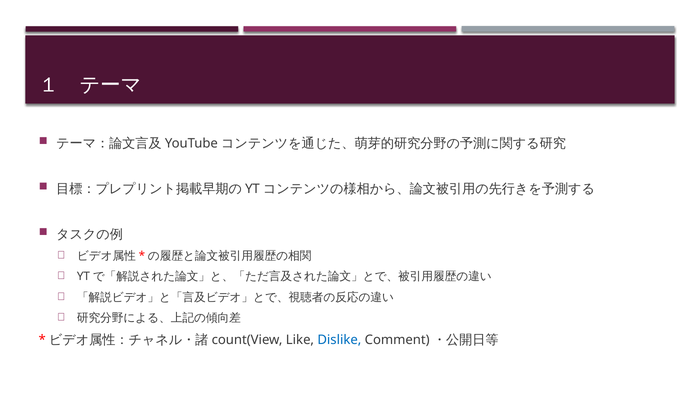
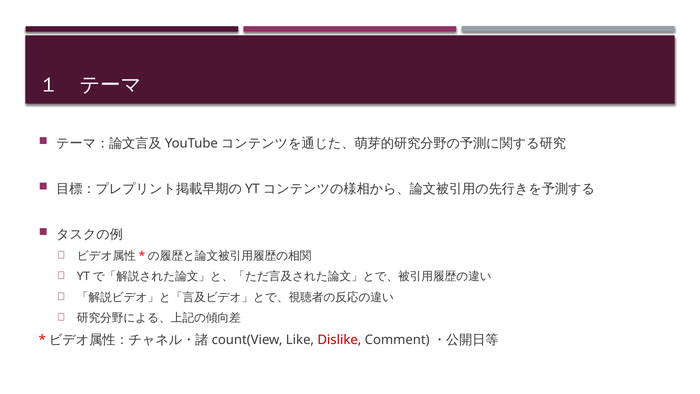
Dislike colour: blue -> red (339, 340)
